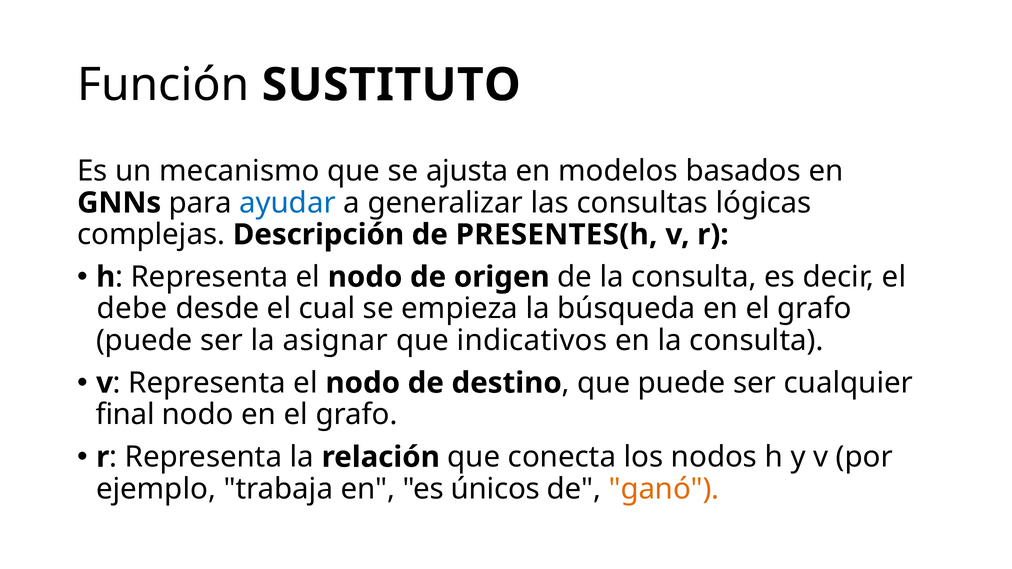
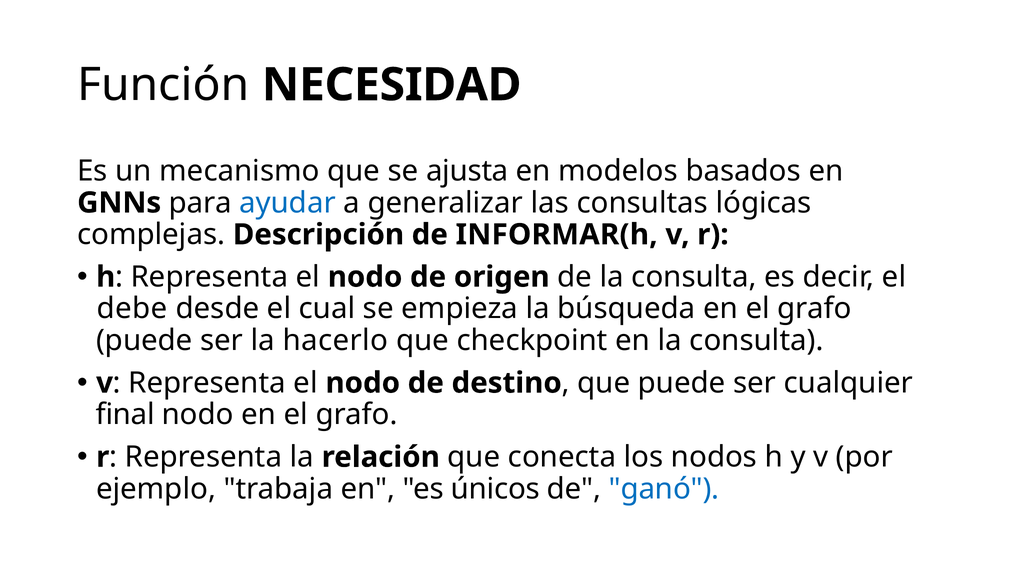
SUSTITUTO: SUSTITUTO -> NECESIDAD (392, 85)
PRESENTES(h: PRESENTES(h -> INFORMAR(h (557, 235)
asignar: asignar -> hacerlo (335, 341)
indicativos: indicativos -> checkpoint (532, 341)
ganó colour: orange -> blue (664, 489)
